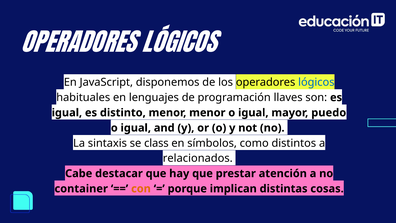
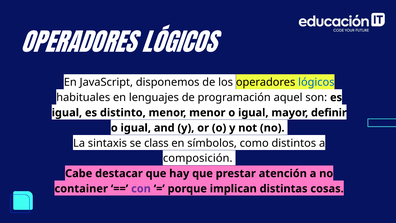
llaves: llaves -> aquel (288, 97)
puedo: puedo -> definir (329, 113)
relacionados: relacionados -> composición (198, 158)
con colour: orange -> purple (141, 189)
